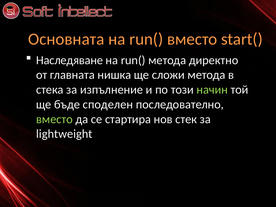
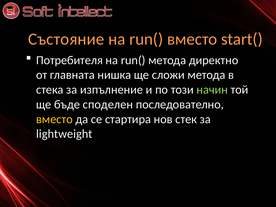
Основната: Основната -> Състояние (66, 39)
Наследяване: Наследяване -> Потребителя (70, 60)
вместо colour: light green -> yellow (54, 119)
